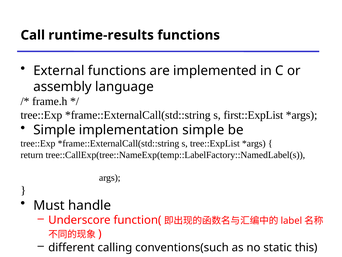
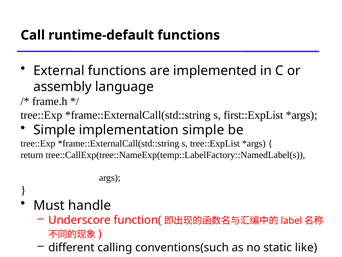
runtime-results: runtime-results -> runtime-default (101, 35)
this: this -> like (306, 247)
